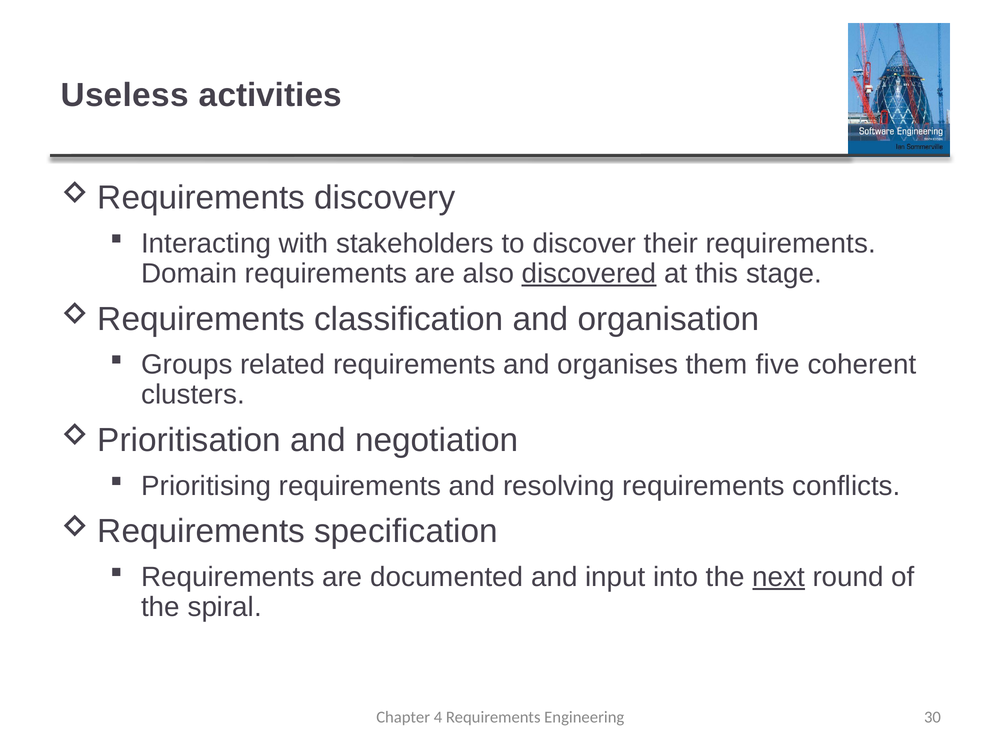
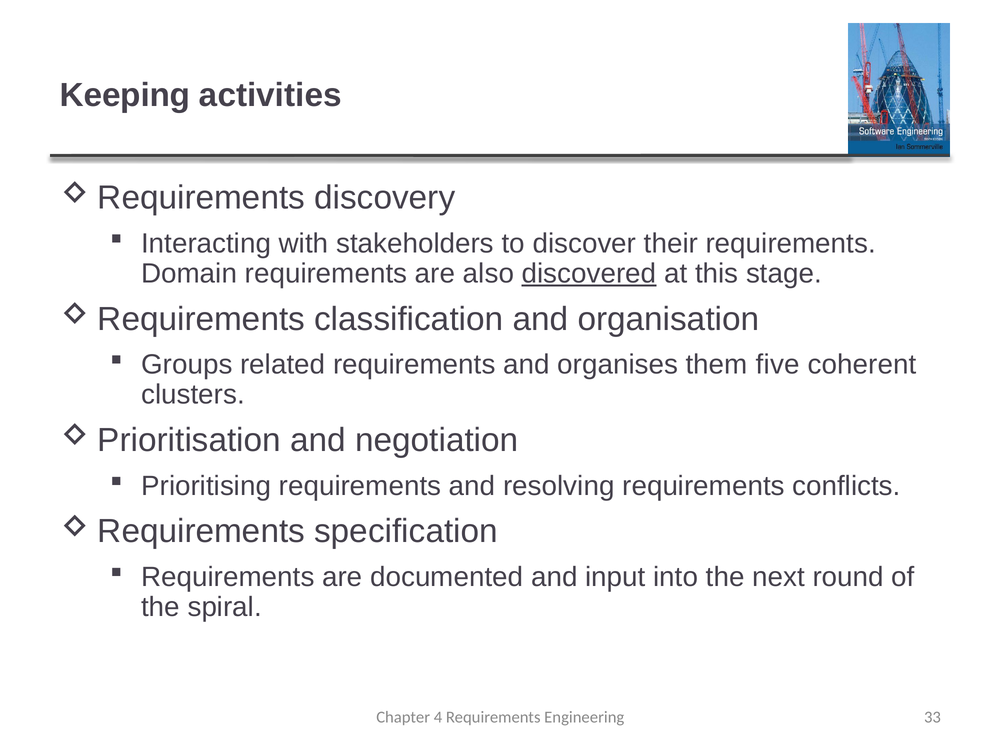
Useless: Useless -> Keeping (125, 95)
next underline: present -> none (779, 577)
30: 30 -> 33 (932, 717)
